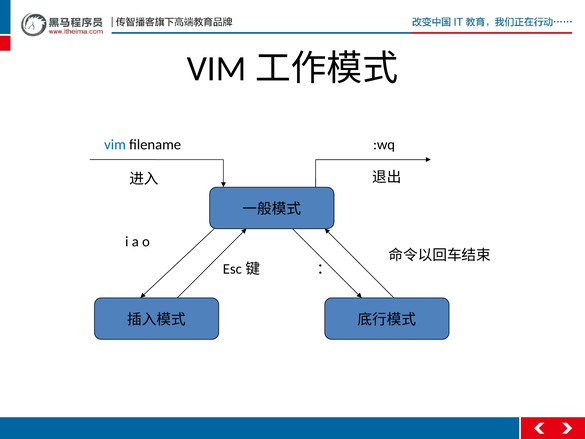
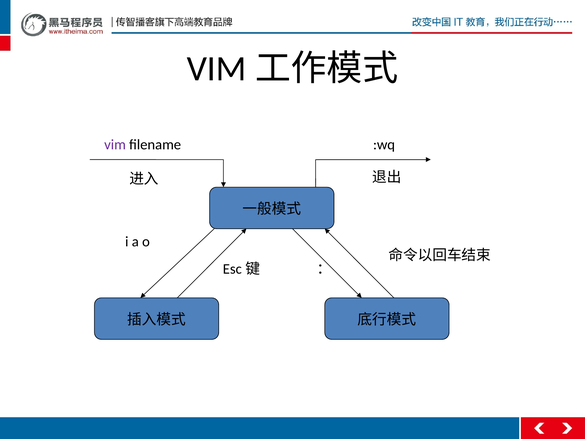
vim colour: blue -> purple (115, 144)
